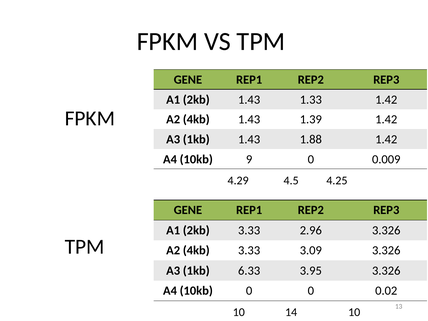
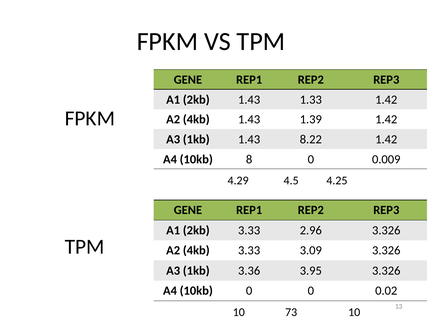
1.88: 1.88 -> 8.22 (311, 139)
9: 9 -> 8 (249, 159)
6.33: 6.33 -> 3.36 (249, 271)
14: 14 -> 73 (291, 312)
